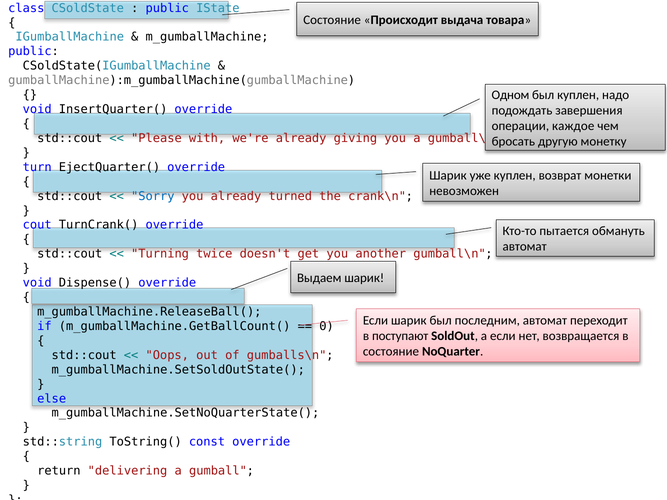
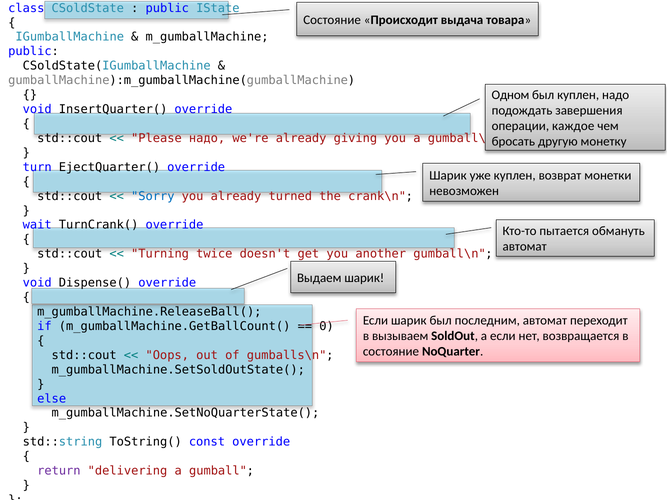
Please with: with -> надо (207, 138)
cout: cout -> wait (37, 225)
поступают: поступают -> вызываем (400, 336)
return colour: black -> purple (59, 471)
